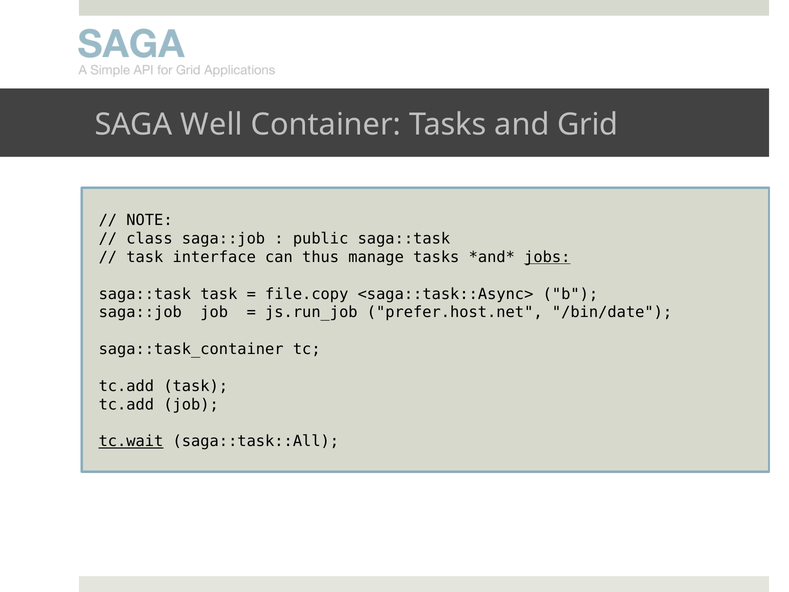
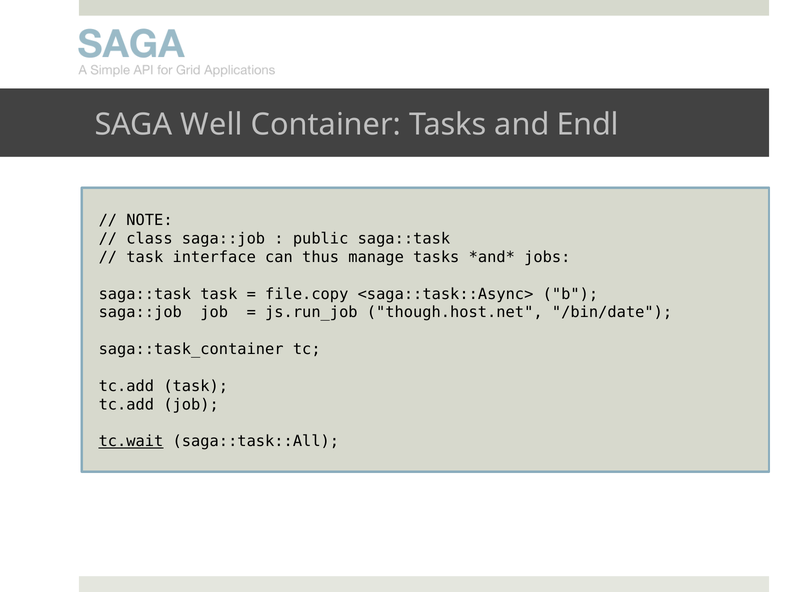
Grid: Grid -> Endl (588, 125)
jobs underline: present -> none (547, 257)
prefer.host.net: prefer.host.net -> though.host.net (455, 312)
